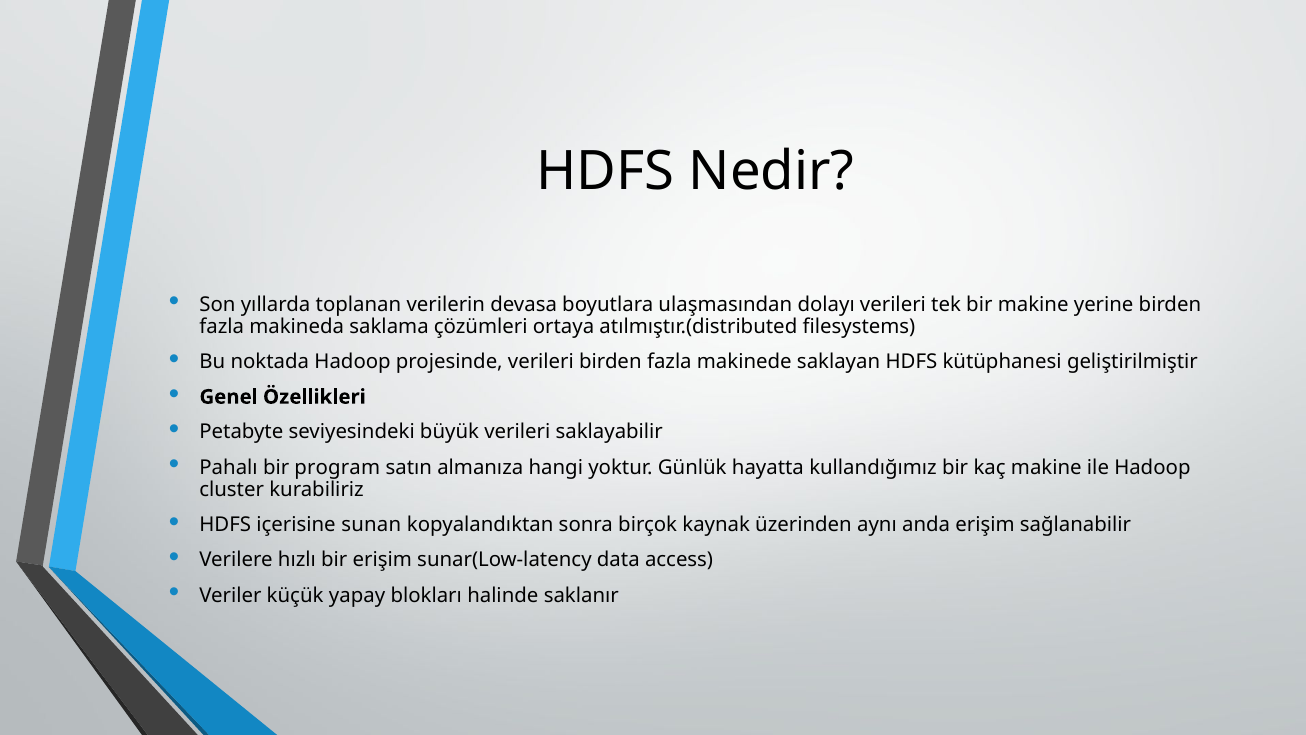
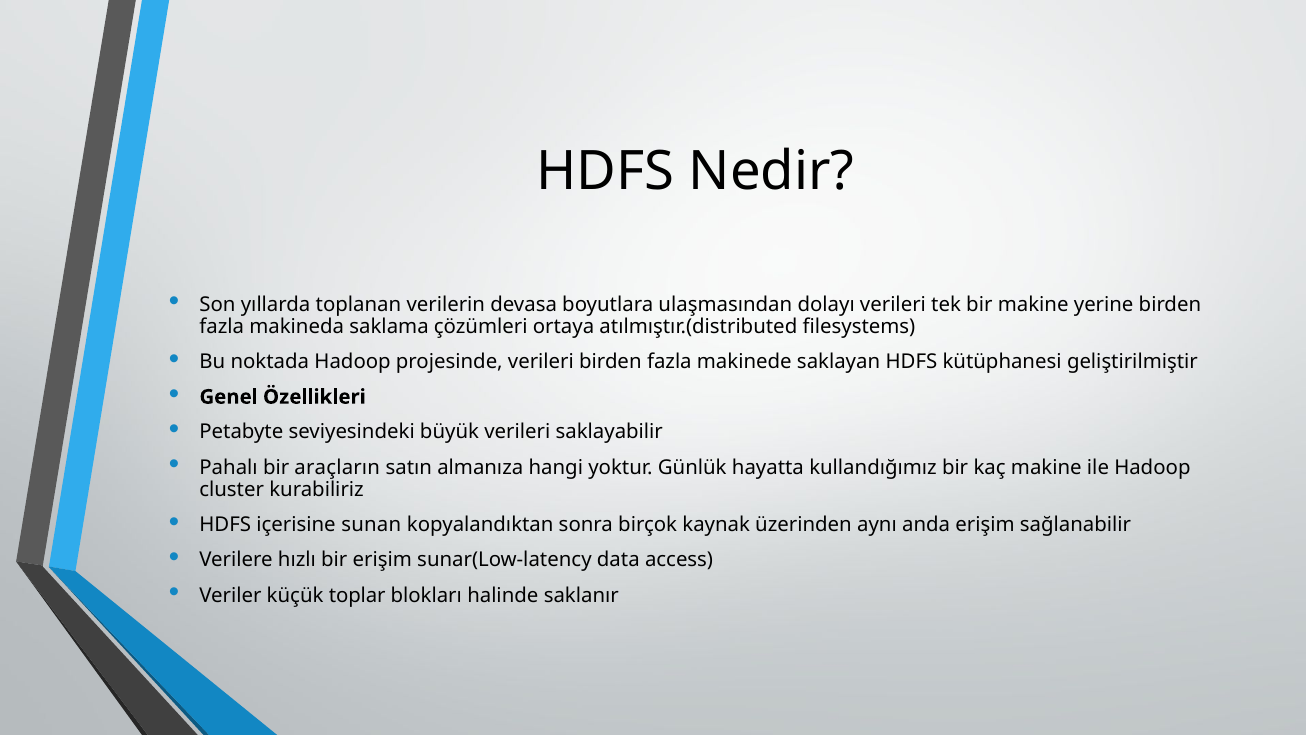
program: program -> araçların (337, 467)
yapay: yapay -> toplar (357, 595)
